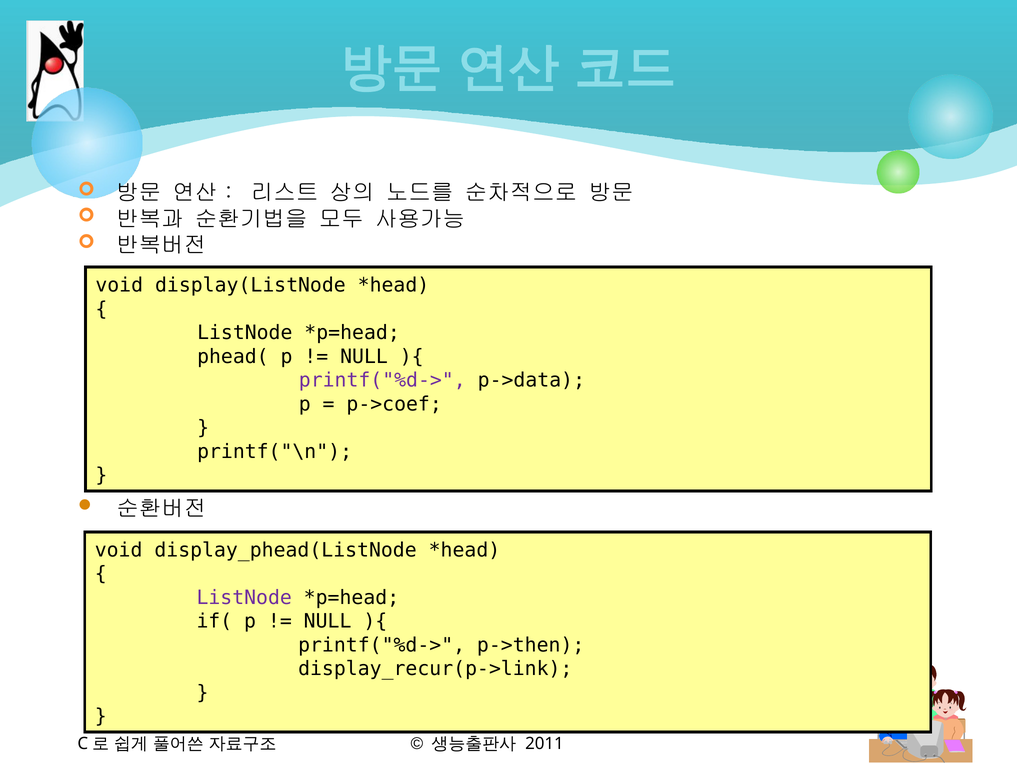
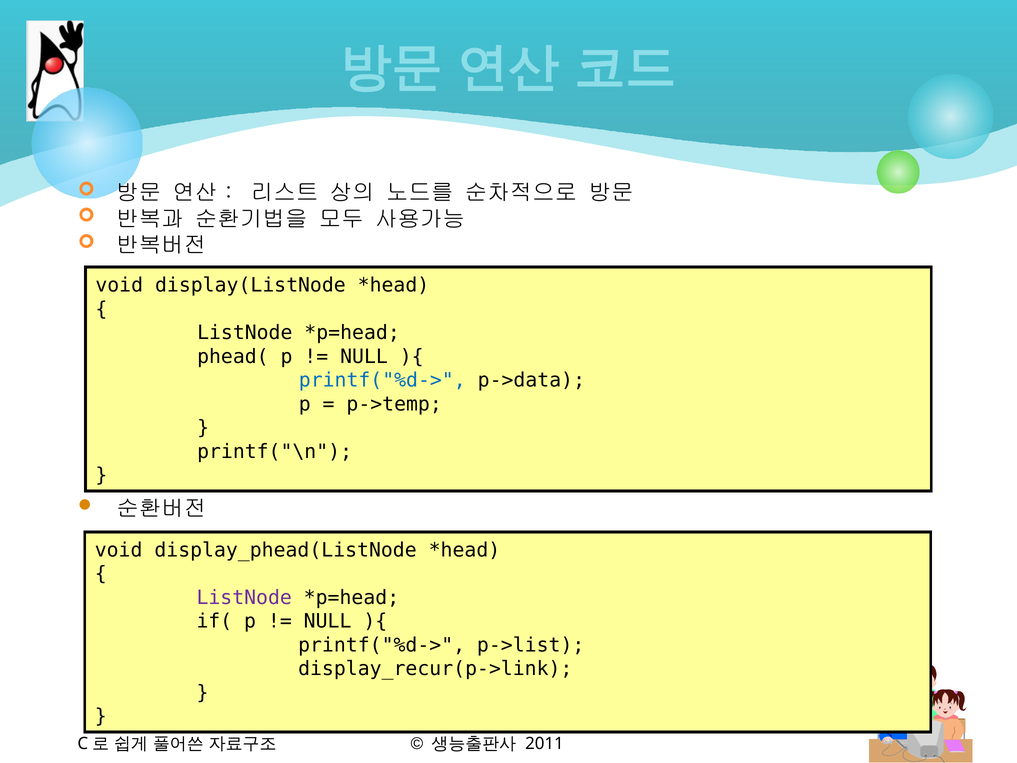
printf("%d-> colour: purple -> blue (382, 380)
p->coef: p->coef -> p->temp (394, 404)
p->then: p->then -> p->list (531, 645)
